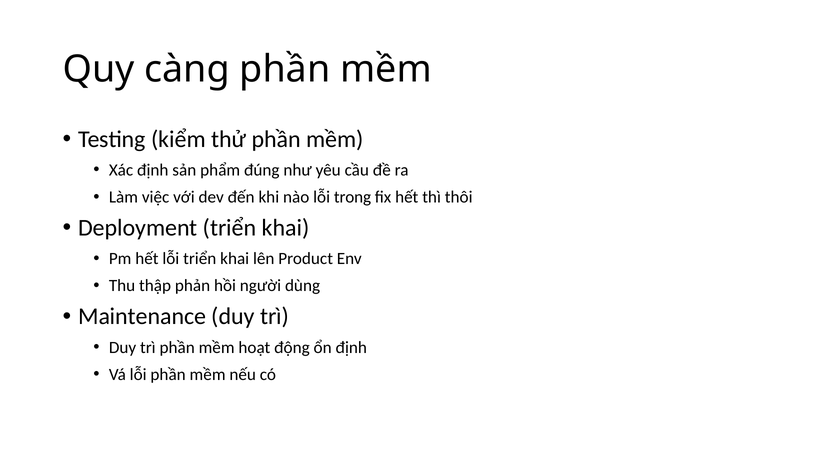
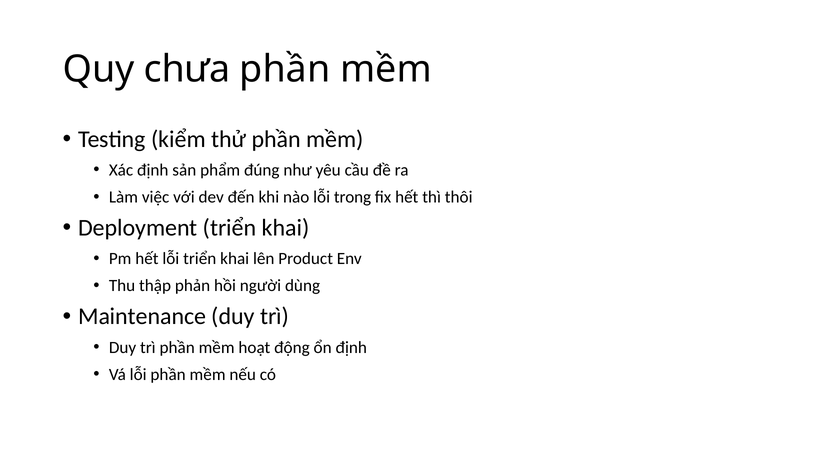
càng: càng -> chưa (187, 69)
